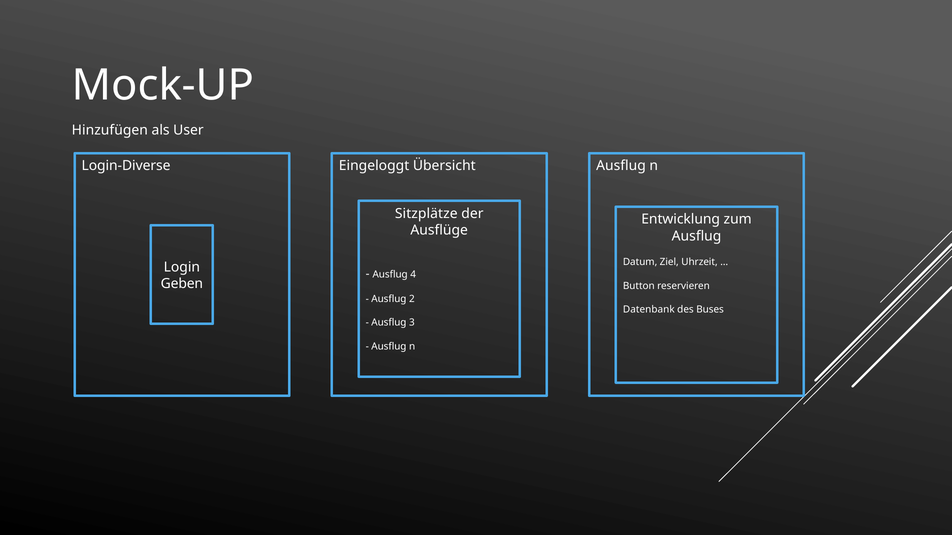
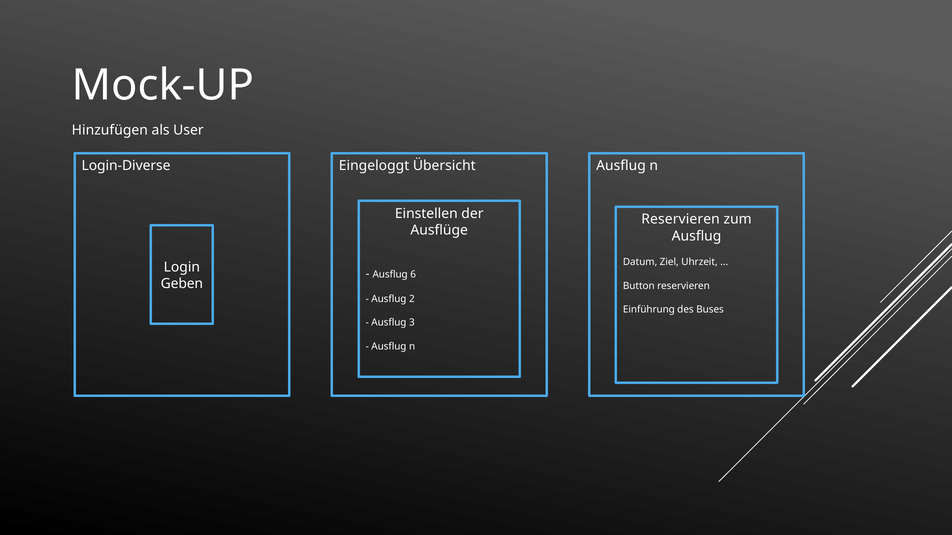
Sitzplätze: Sitzplätze -> Einstellen (426, 214)
Entwicklung: Entwicklung -> Reservieren (681, 220)
4: 4 -> 6 (413, 275)
Datenbank: Datenbank -> Einführung (649, 310)
